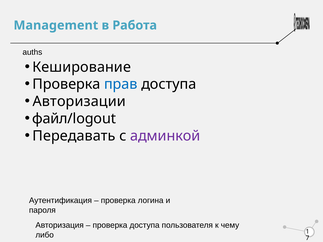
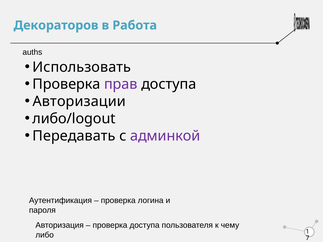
Management: Management -> Декораторов (56, 25)
Кеширование: Кеширование -> Использовать (82, 67)
прав colour: blue -> purple (121, 84)
файл/logout: файл/logout -> либо/logout (74, 119)
